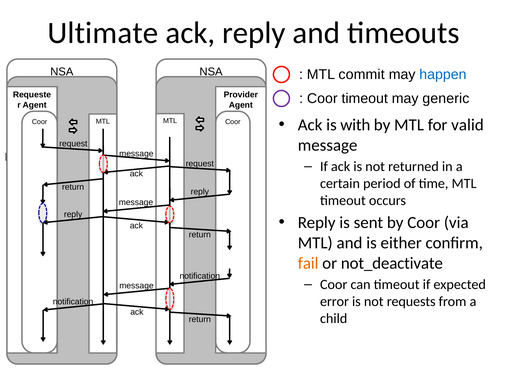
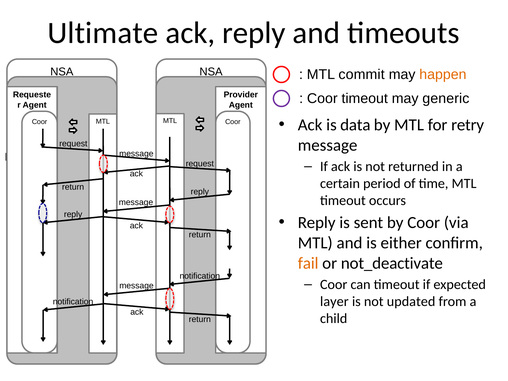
happen colour: blue -> orange (443, 74)
with: with -> data (355, 125)
valid: valid -> retry (468, 125)
error: error -> layer (334, 301)
requests: requests -> updated (411, 301)
